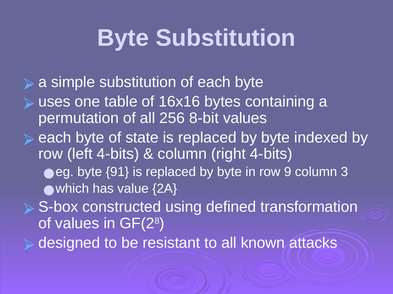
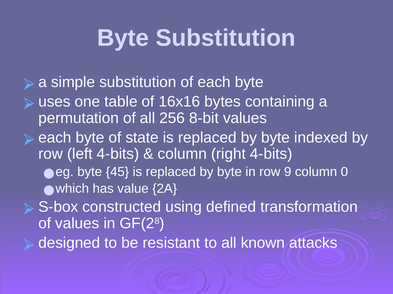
91: 91 -> 45 (117, 172)
3: 3 -> 0 (344, 172)
